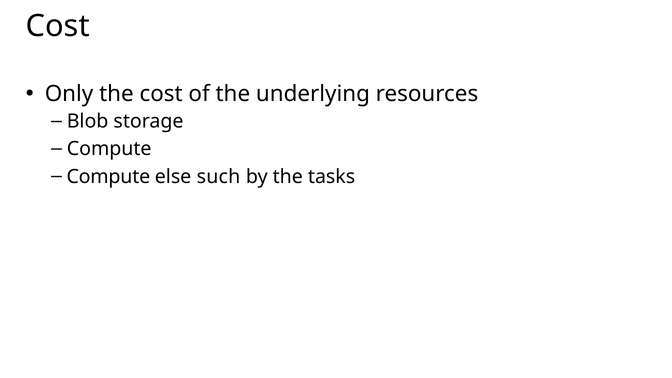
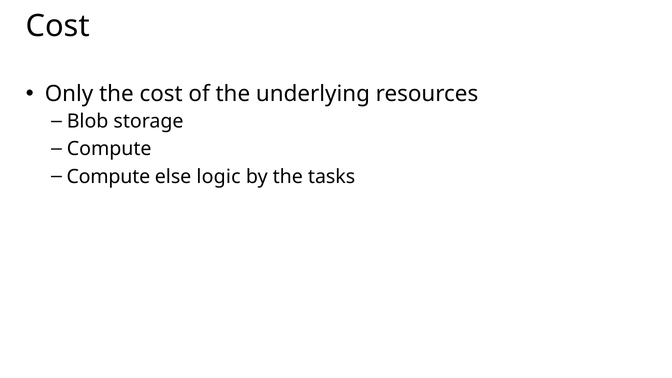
such: such -> logic (219, 177)
